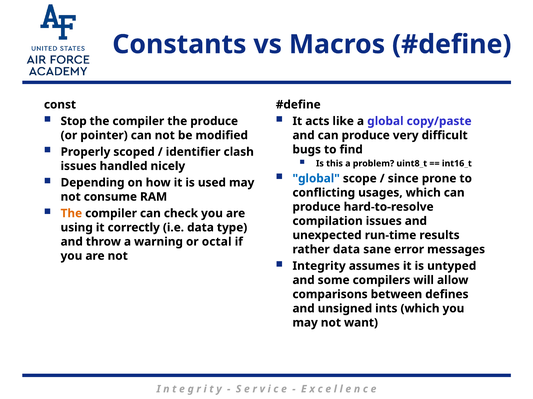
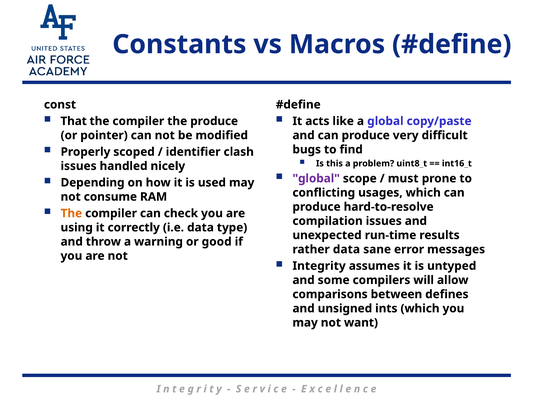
Stop: Stop -> That (74, 121)
global colour: blue -> purple (316, 179)
since: since -> must (403, 179)
octal: octal -> good (217, 242)
